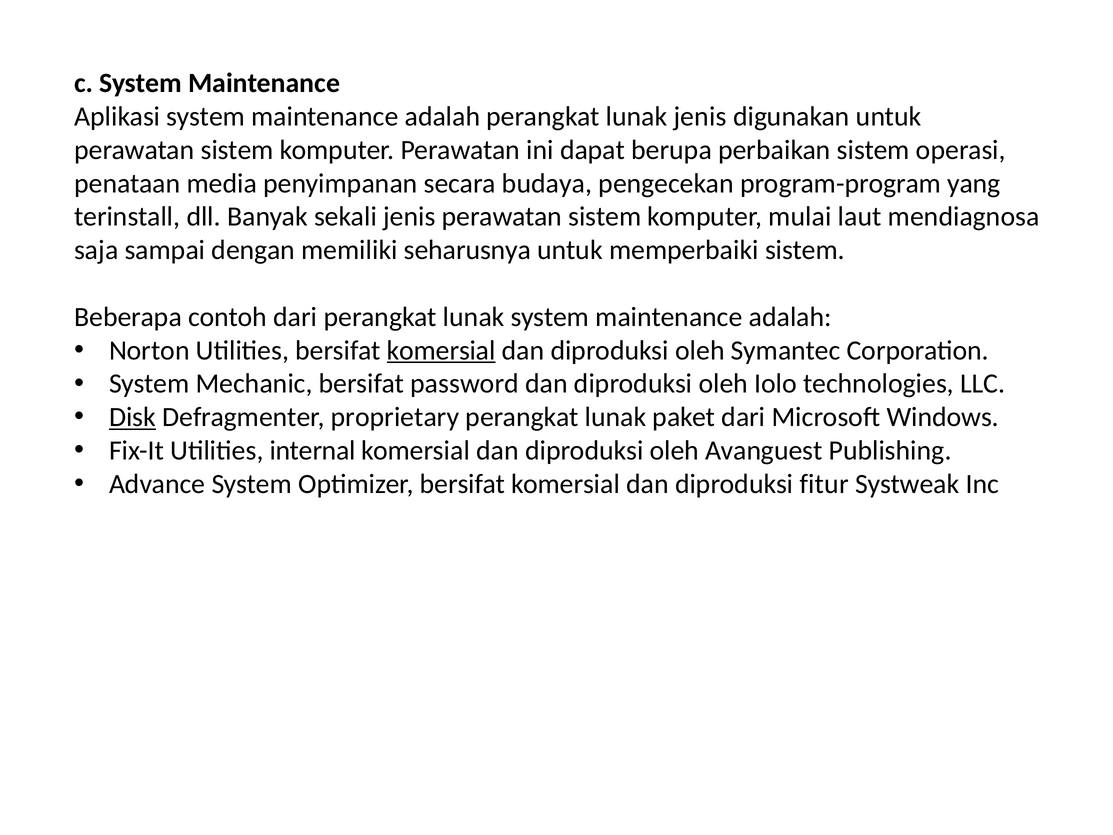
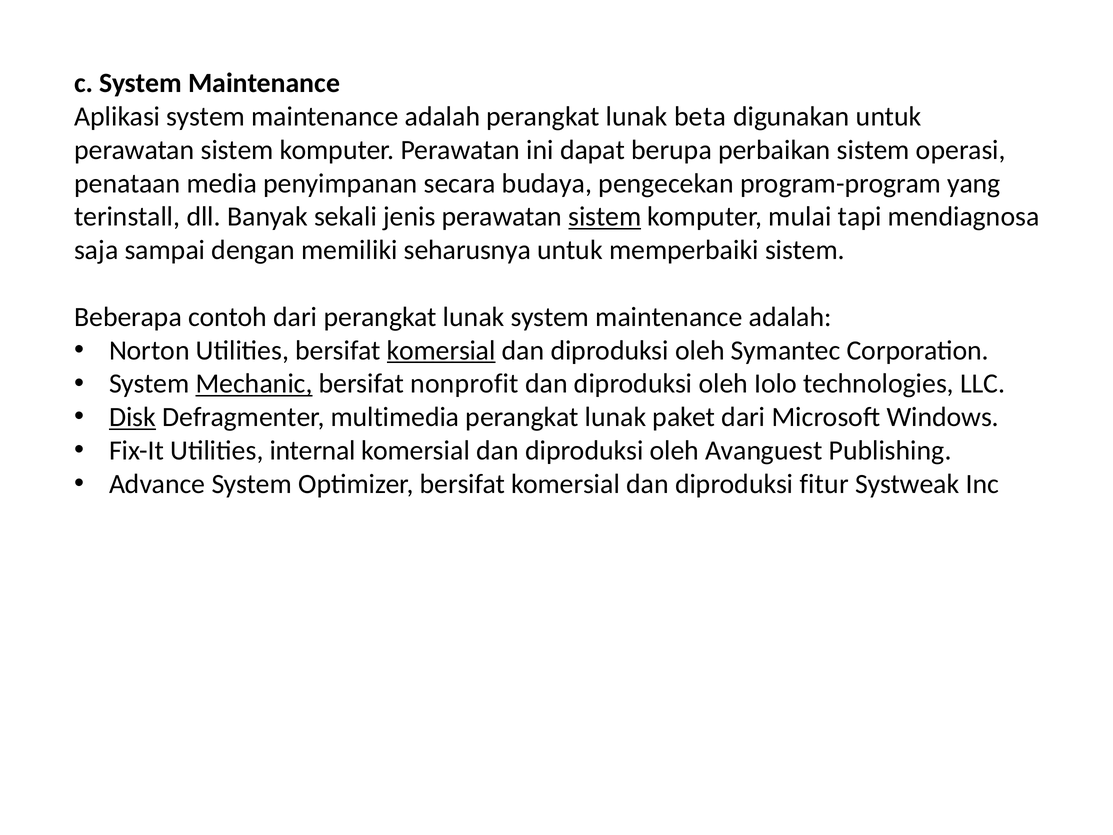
lunak jenis: jenis -> beta (700, 117)
sistem underline: none -> present (605, 217)
laut: laut -> tapi (860, 217)
Mechanic underline: none -> present (254, 384)
password: password -> nonprofit (465, 384)
proprietary: proprietary -> multimedia (395, 417)
